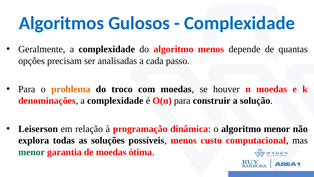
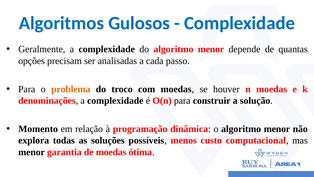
do algoritmo menos: menos -> menor (211, 49)
Leiserson: Leiserson -> Momento (38, 129)
menor colour: green -> black (32, 152)
